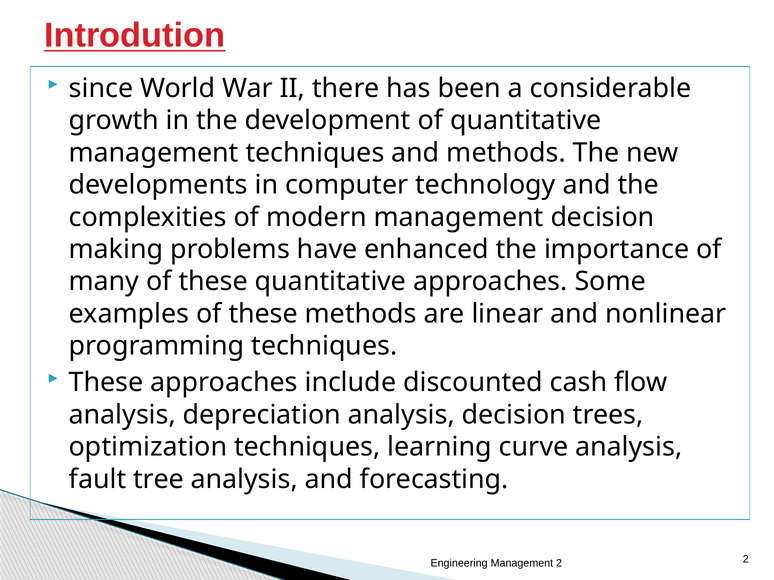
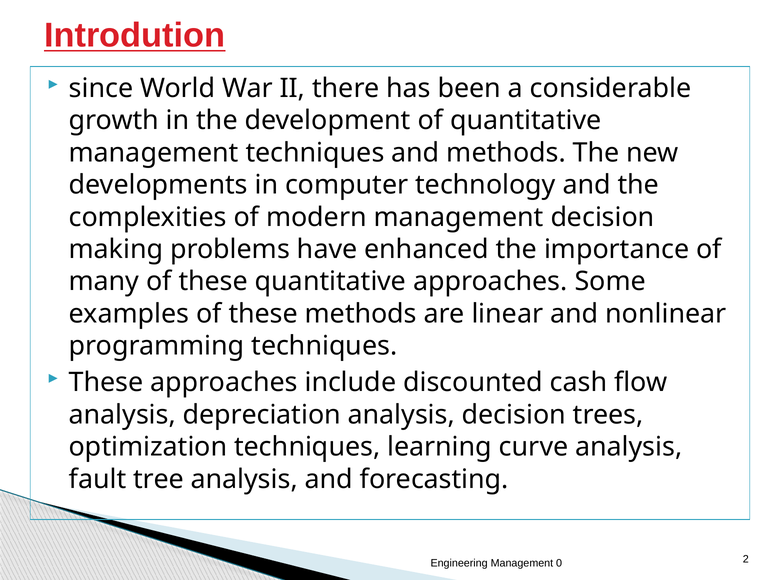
Management 2: 2 -> 0 (559, 564)
